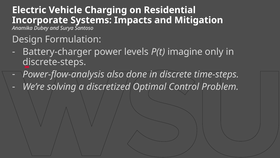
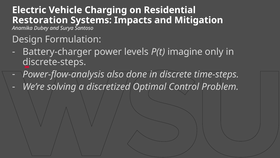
Incorporate: Incorporate -> Restoration (40, 20)
